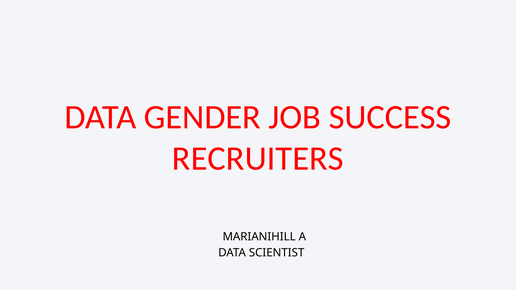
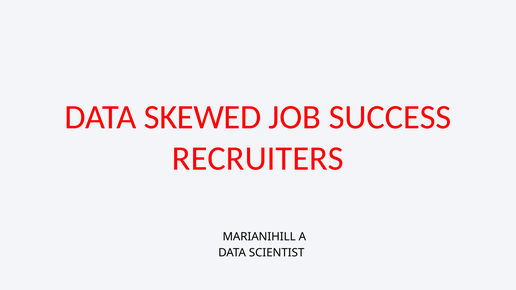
GENDER: GENDER -> SKEWED (203, 117)
